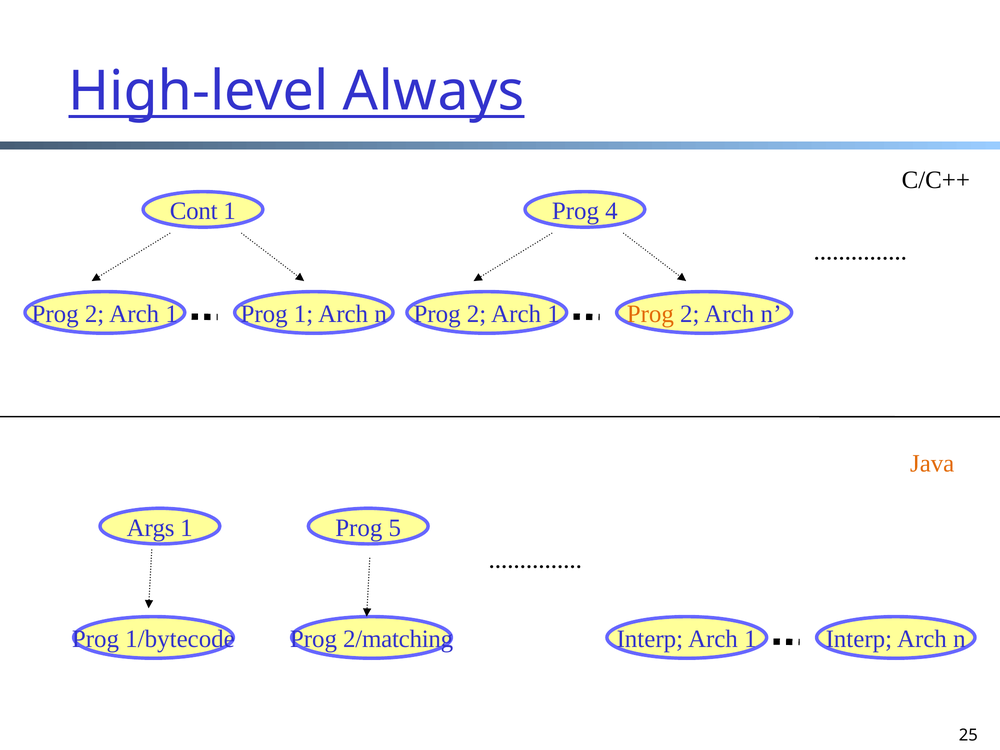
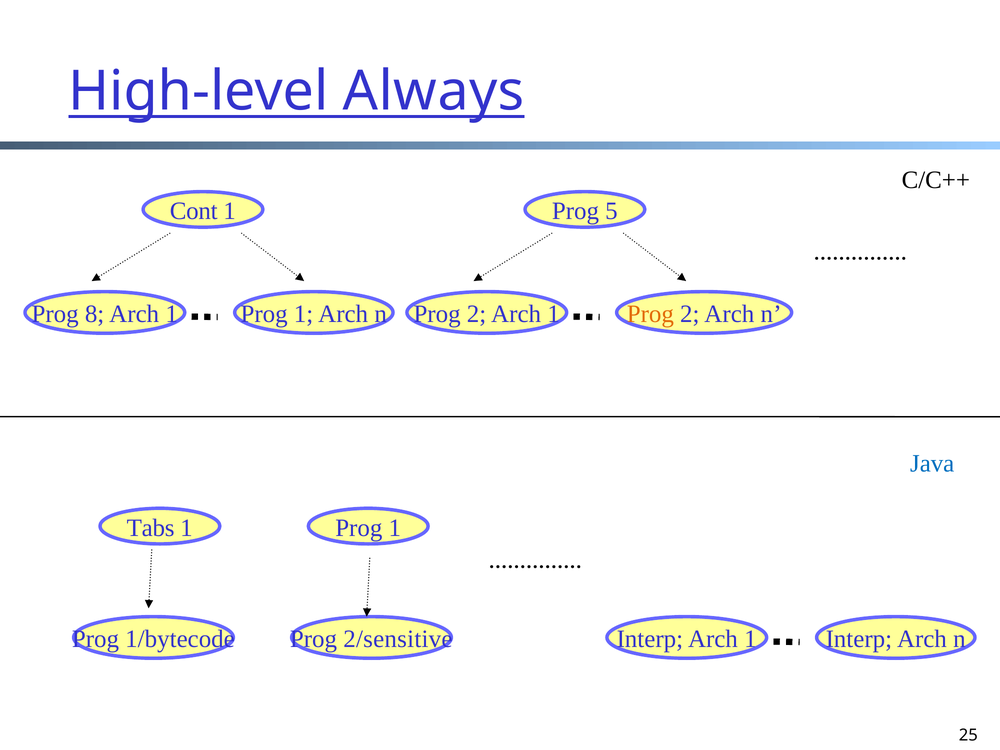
4: 4 -> 5 (611, 211)
2: 2 -> 8 (95, 314)
Java colour: orange -> blue (932, 463)
Args: Args -> Tabs (151, 528)
5: 5 -> 1 (395, 528)
2/matching: 2/matching -> 2/sensitive (398, 639)
